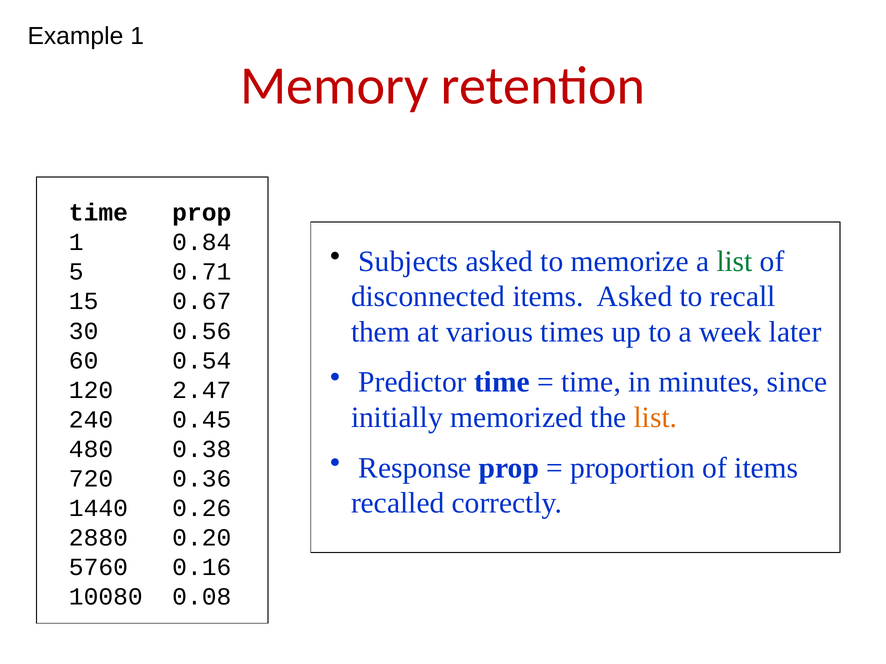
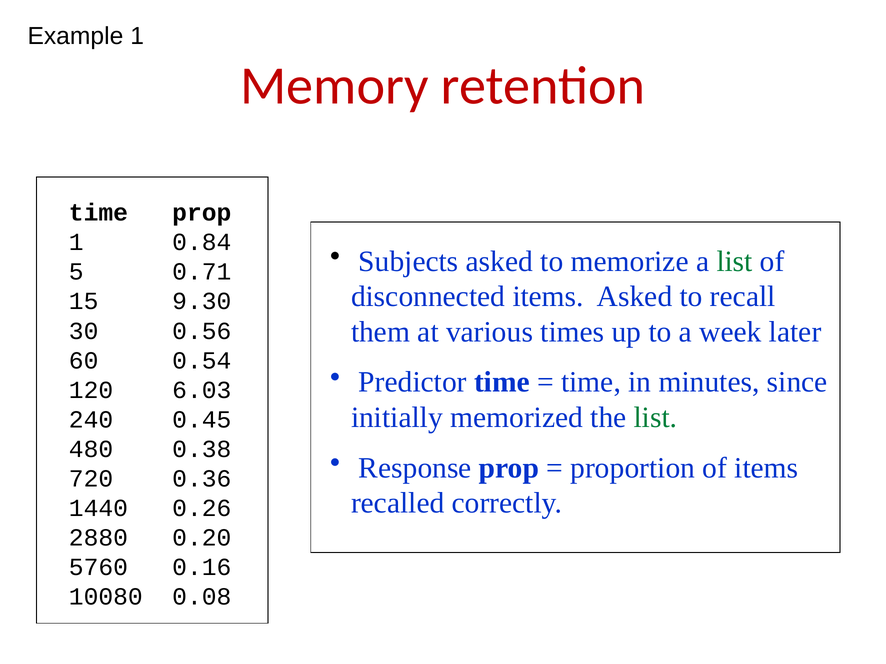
0.67: 0.67 -> 9.30 (202, 302)
2.47: 2.47 -> 6.03 (202, 390)
list colour: orange -> green (655, 418)
